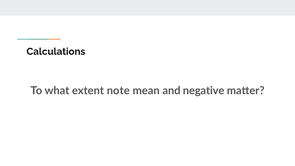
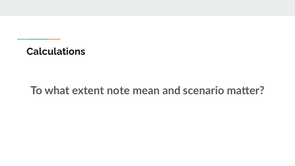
negative: negative -> scenario (204, 91)
